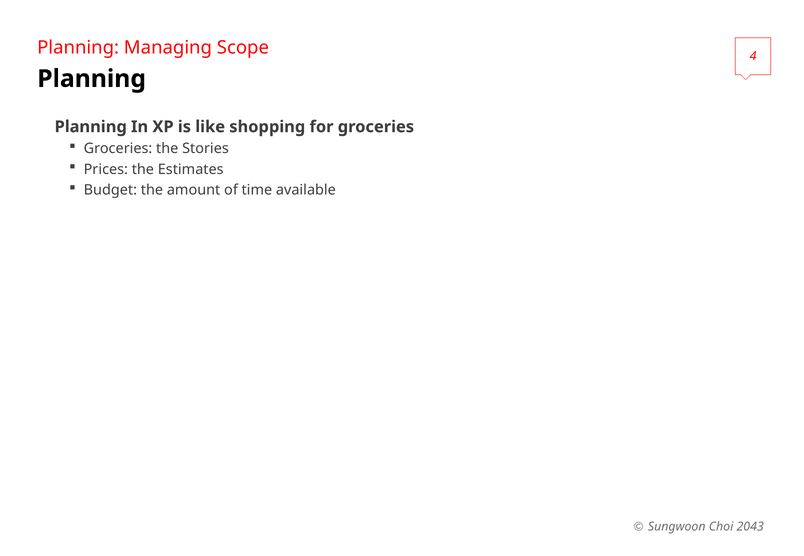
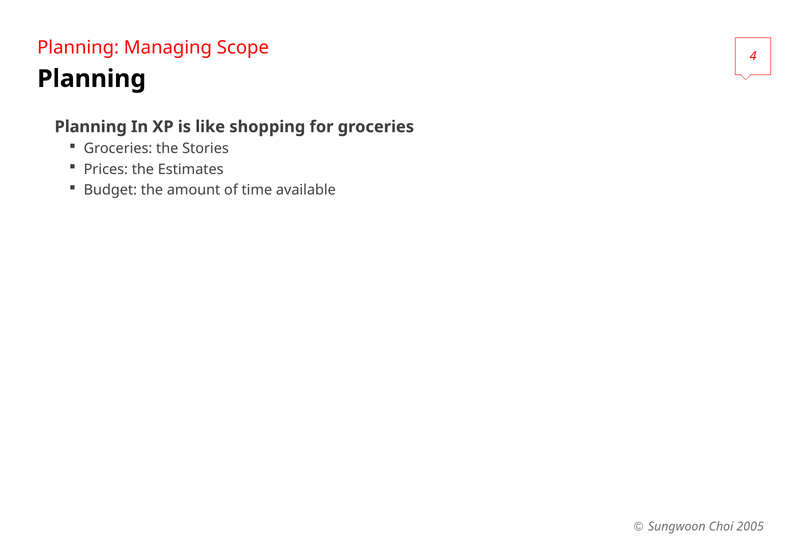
2043: 2043 -> 2005 (750, 527)
